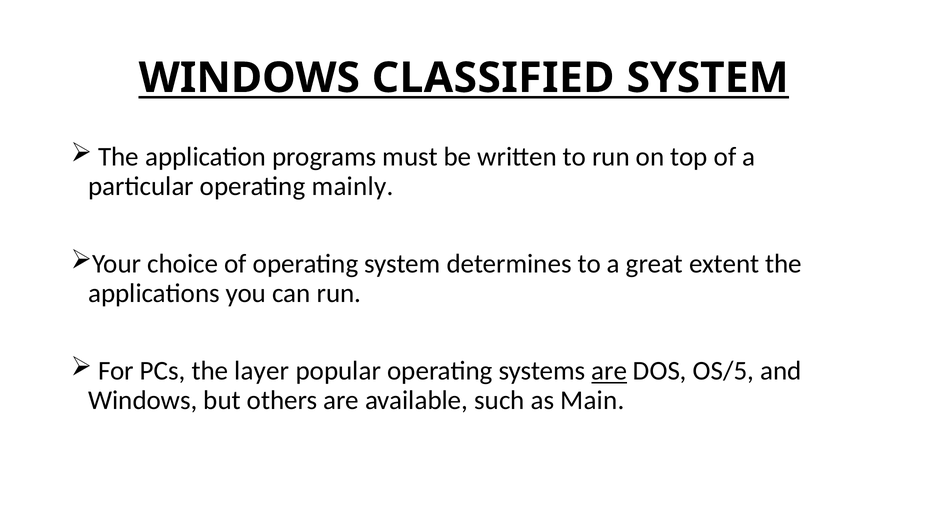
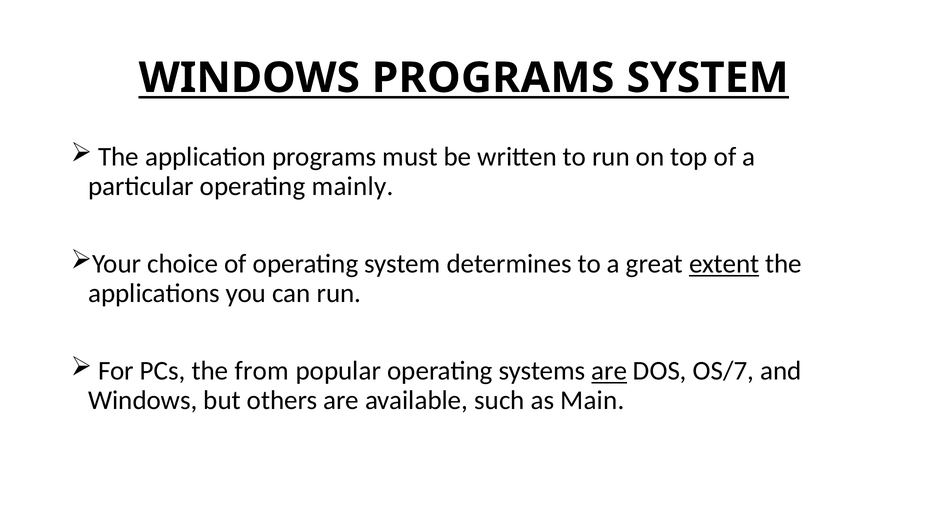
WINDOWS CLASSIFIED: CLASSIFIED -> PROGRAMS (493, 78)
extent underline: none -> present (724, 264)
layer: layer -> from (262, 371)
OS/5: OS/5 -> OS/7 (723, 371)
